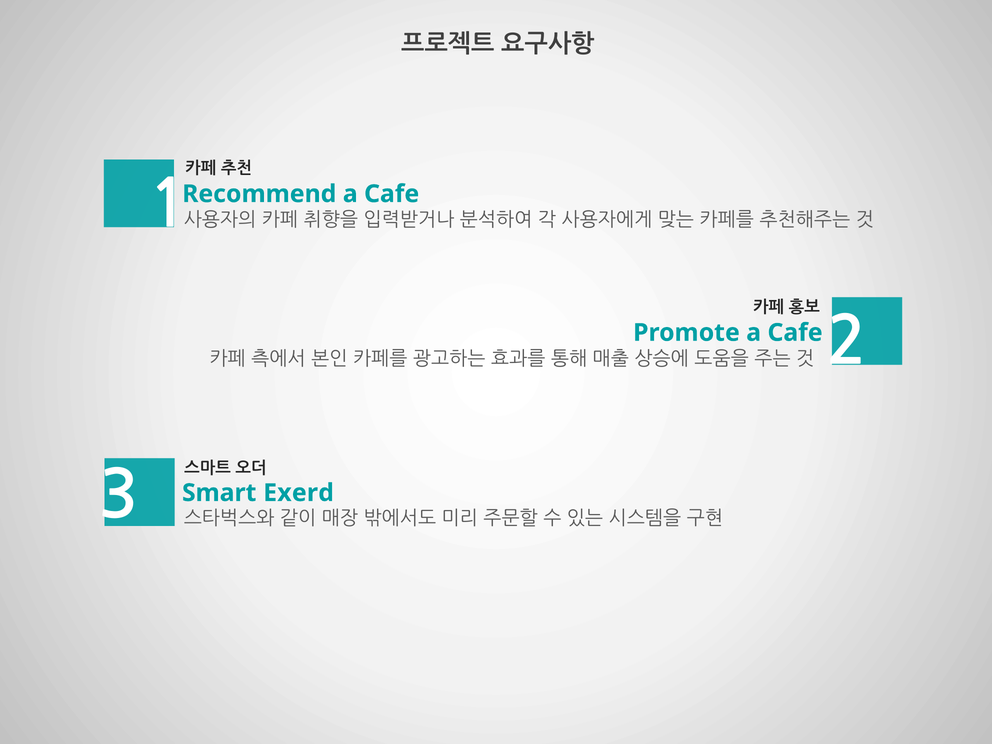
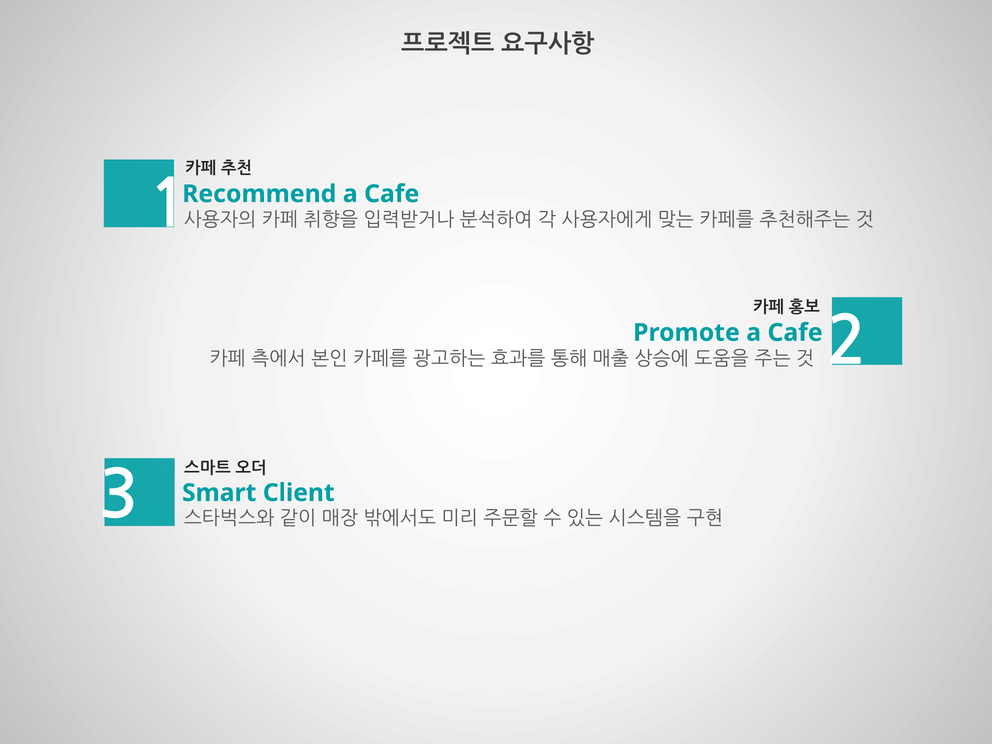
Exerd: Exerd -> Client (299, 493)
